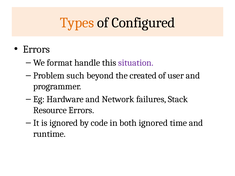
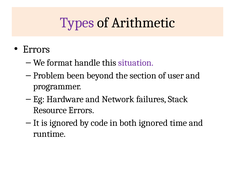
Types colour: orange -> purple (77, 23)
Configured: Configured -> Arithmetic (143, 23)
such: such -> been (76, 76)
created: created -> section (143, 76)
